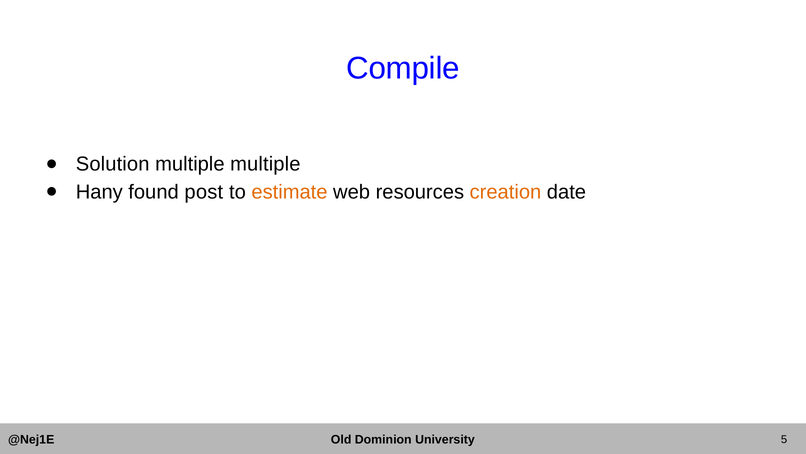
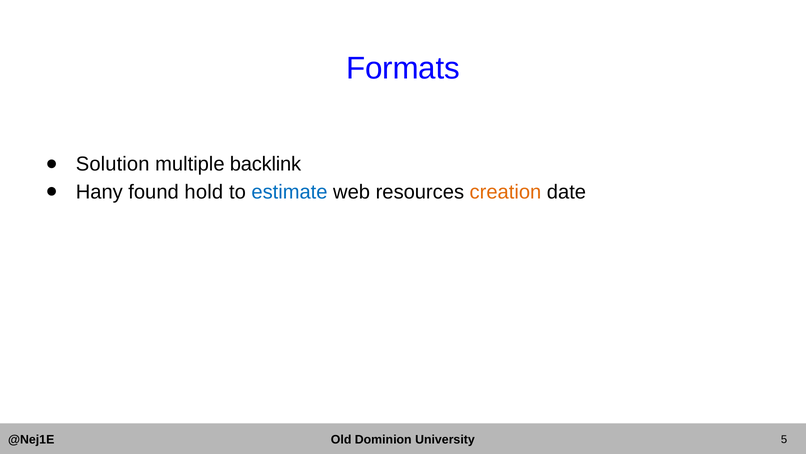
Compile: Compile -> Formats (403, 68)
multiple multiple: multiple -> backlink (266, 164)
post: post -> hold (204, 192)
estimate colour: orange -> blue (290, 192)
